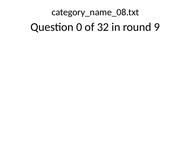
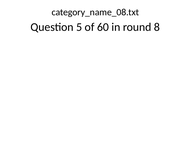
0: 0 -> 5 (79, 27)
32: 32 -> 60 (103, 27)
9: 9 -> 8 (157, 27)
